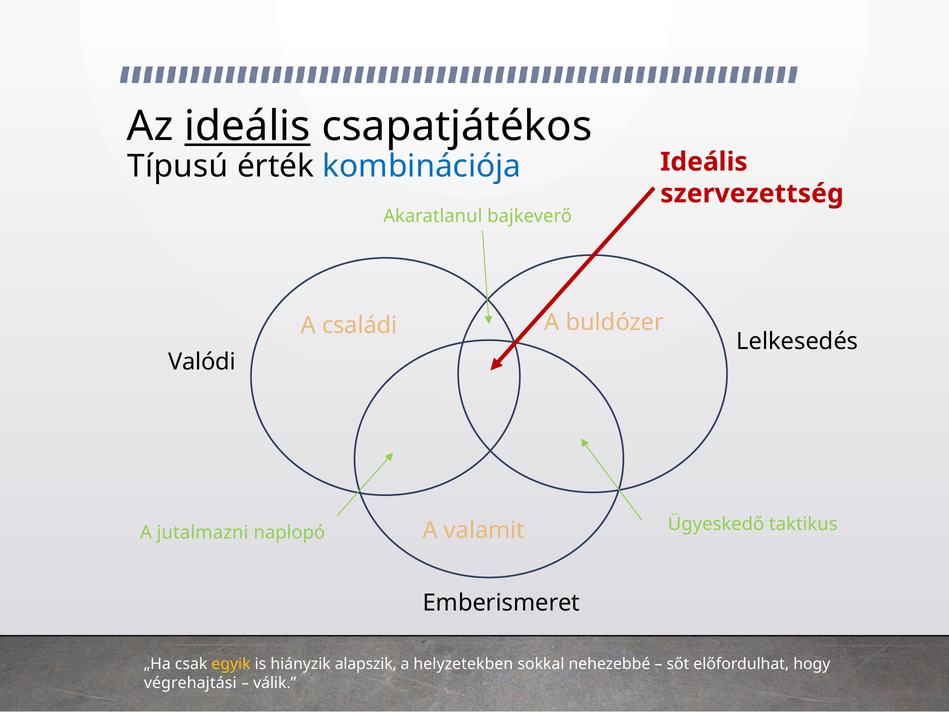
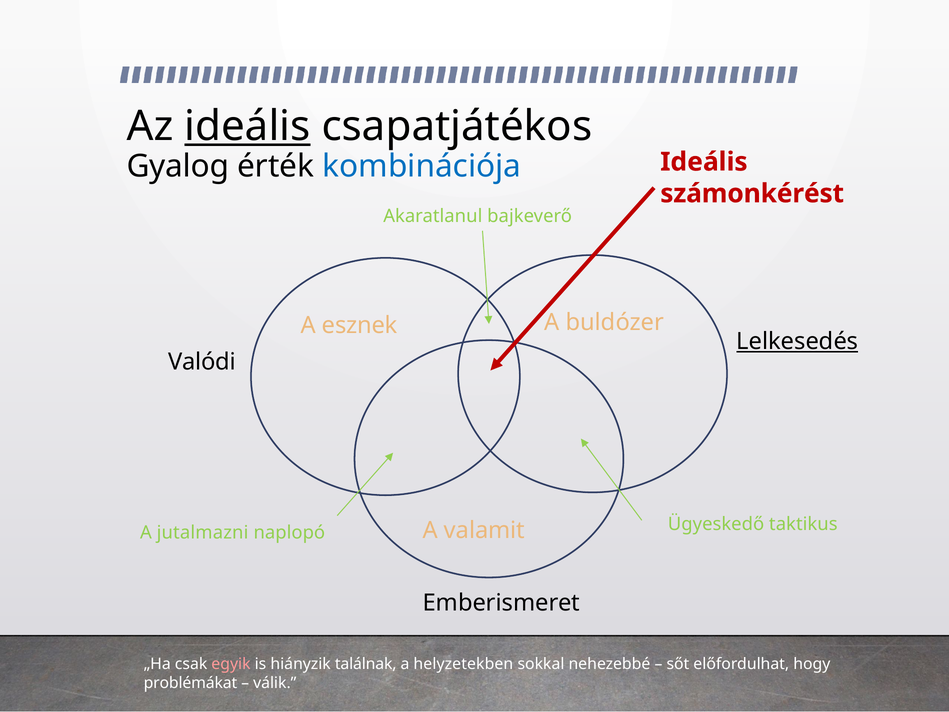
Típusú: Típusú -> Gyalog (178, 166)
szervezettség: szervezettség -> számonkérést (752, 193)
családi: családi -> esznek (360, 325)
Lelkesedés underline: none -> present (797, 341)
egyik colour: yellow -> pink (231, 664)
alapszik: alapszik -> találnak (366, 664)
végrehajtási: végrehajtási -> problémákat (190, 683)
